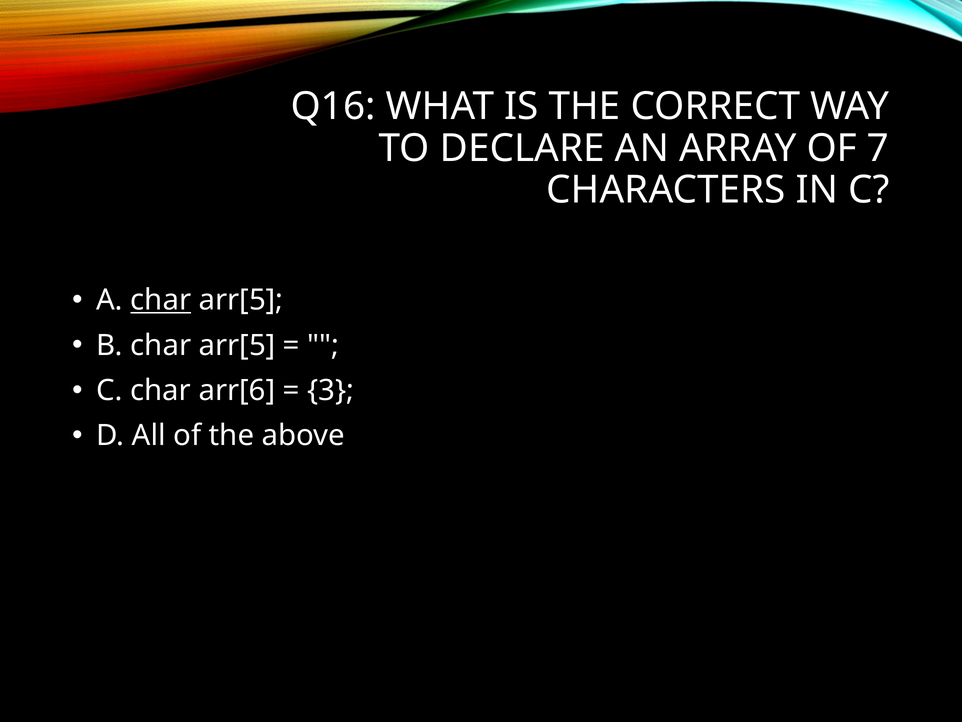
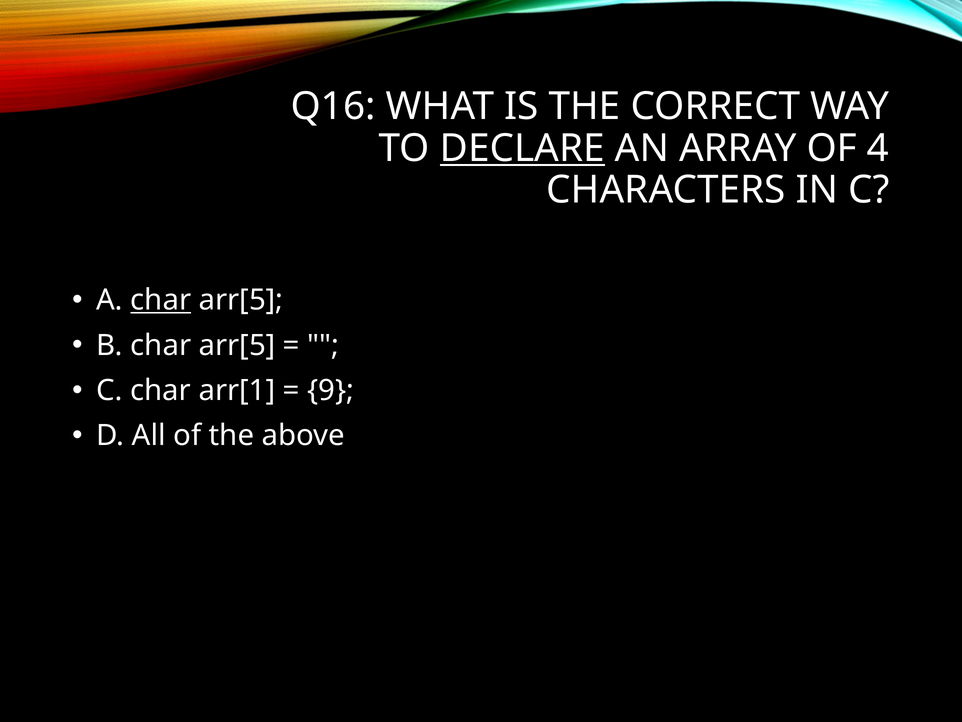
DECLARE underline: none -> present (522, 148)
7: 7 -> 4 (878, 148)
arr[6: arr[6 -> arr[1 (237, 390)
3: 3 -> 9 (331, 390)
